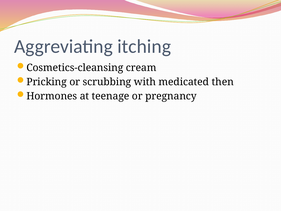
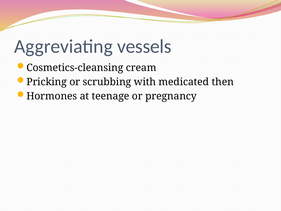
itching: itching -> vessels (144, 46)
